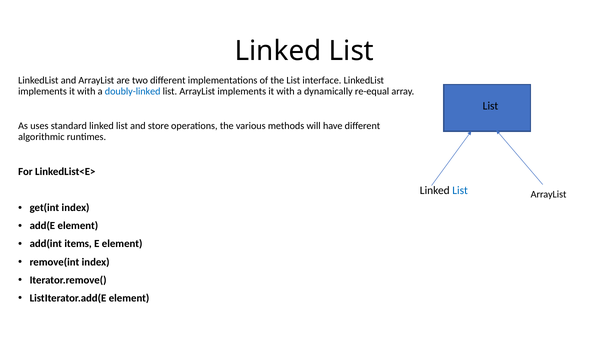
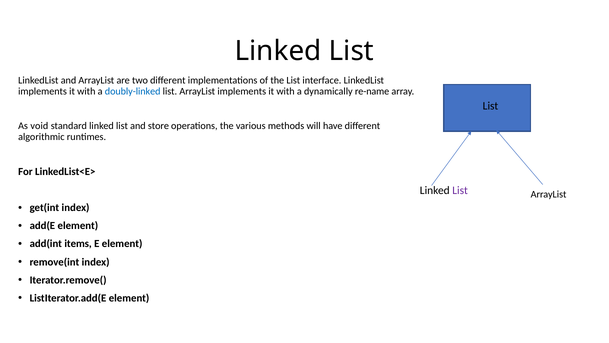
re-equal: re-equal -> re-name (372, 91)
uses: uses -> void (39, 126)
List colour: blue -> purple (460, 190)
